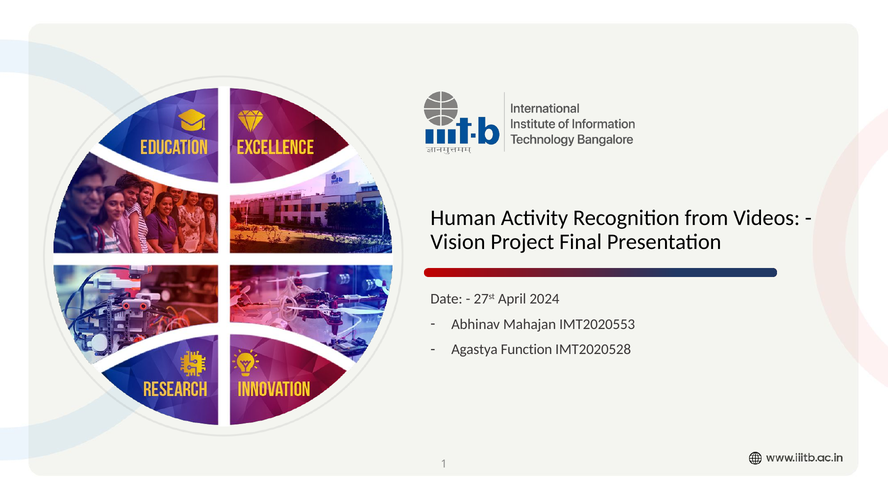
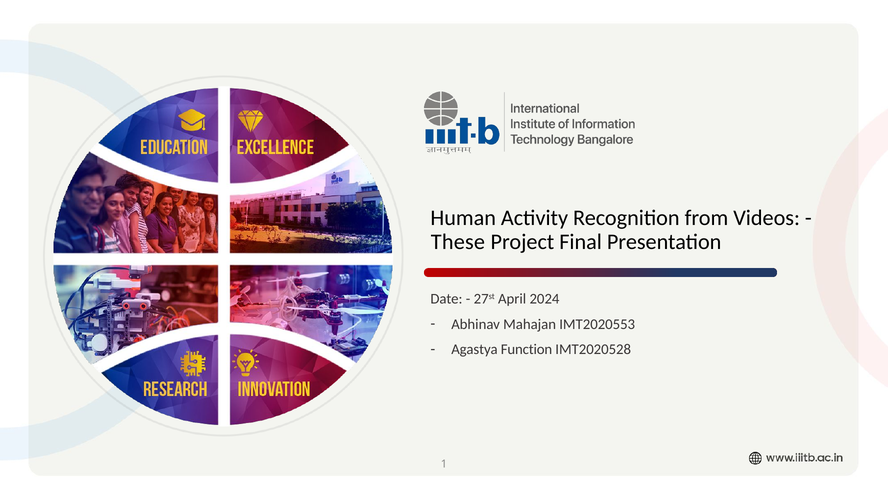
Vision: Vision -> These (458, 242)
